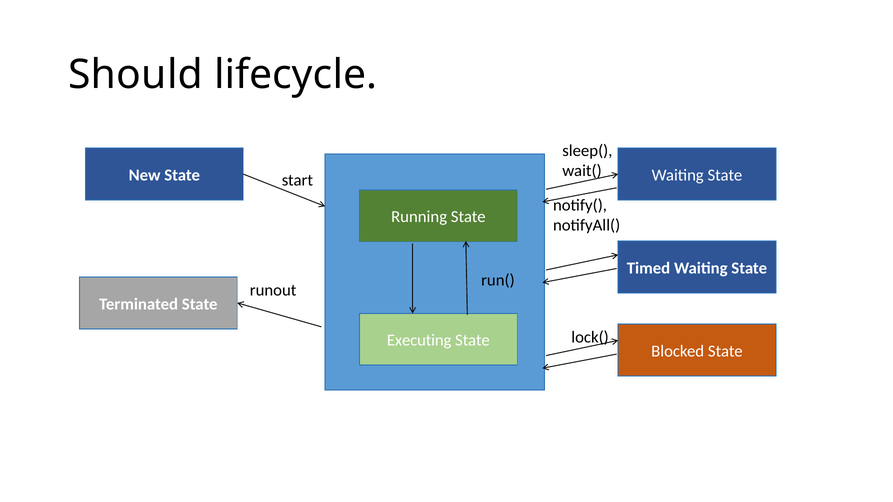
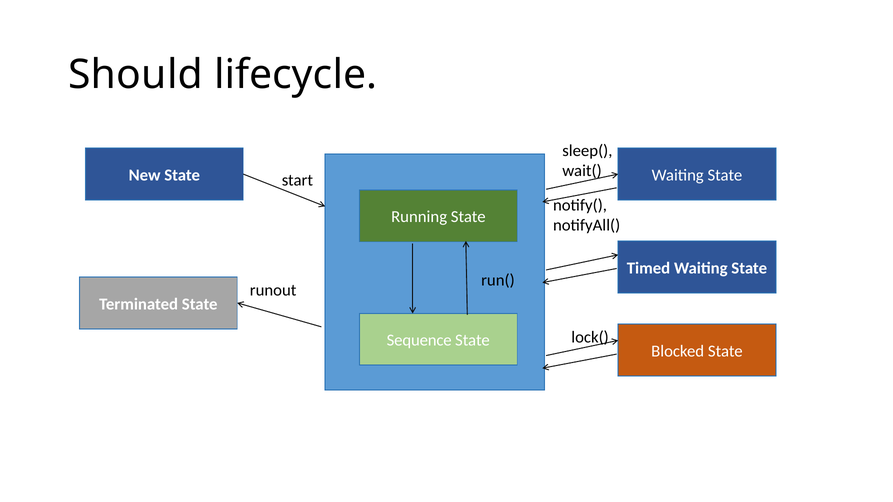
Executing: Executing -> Sequence (419, 341)
